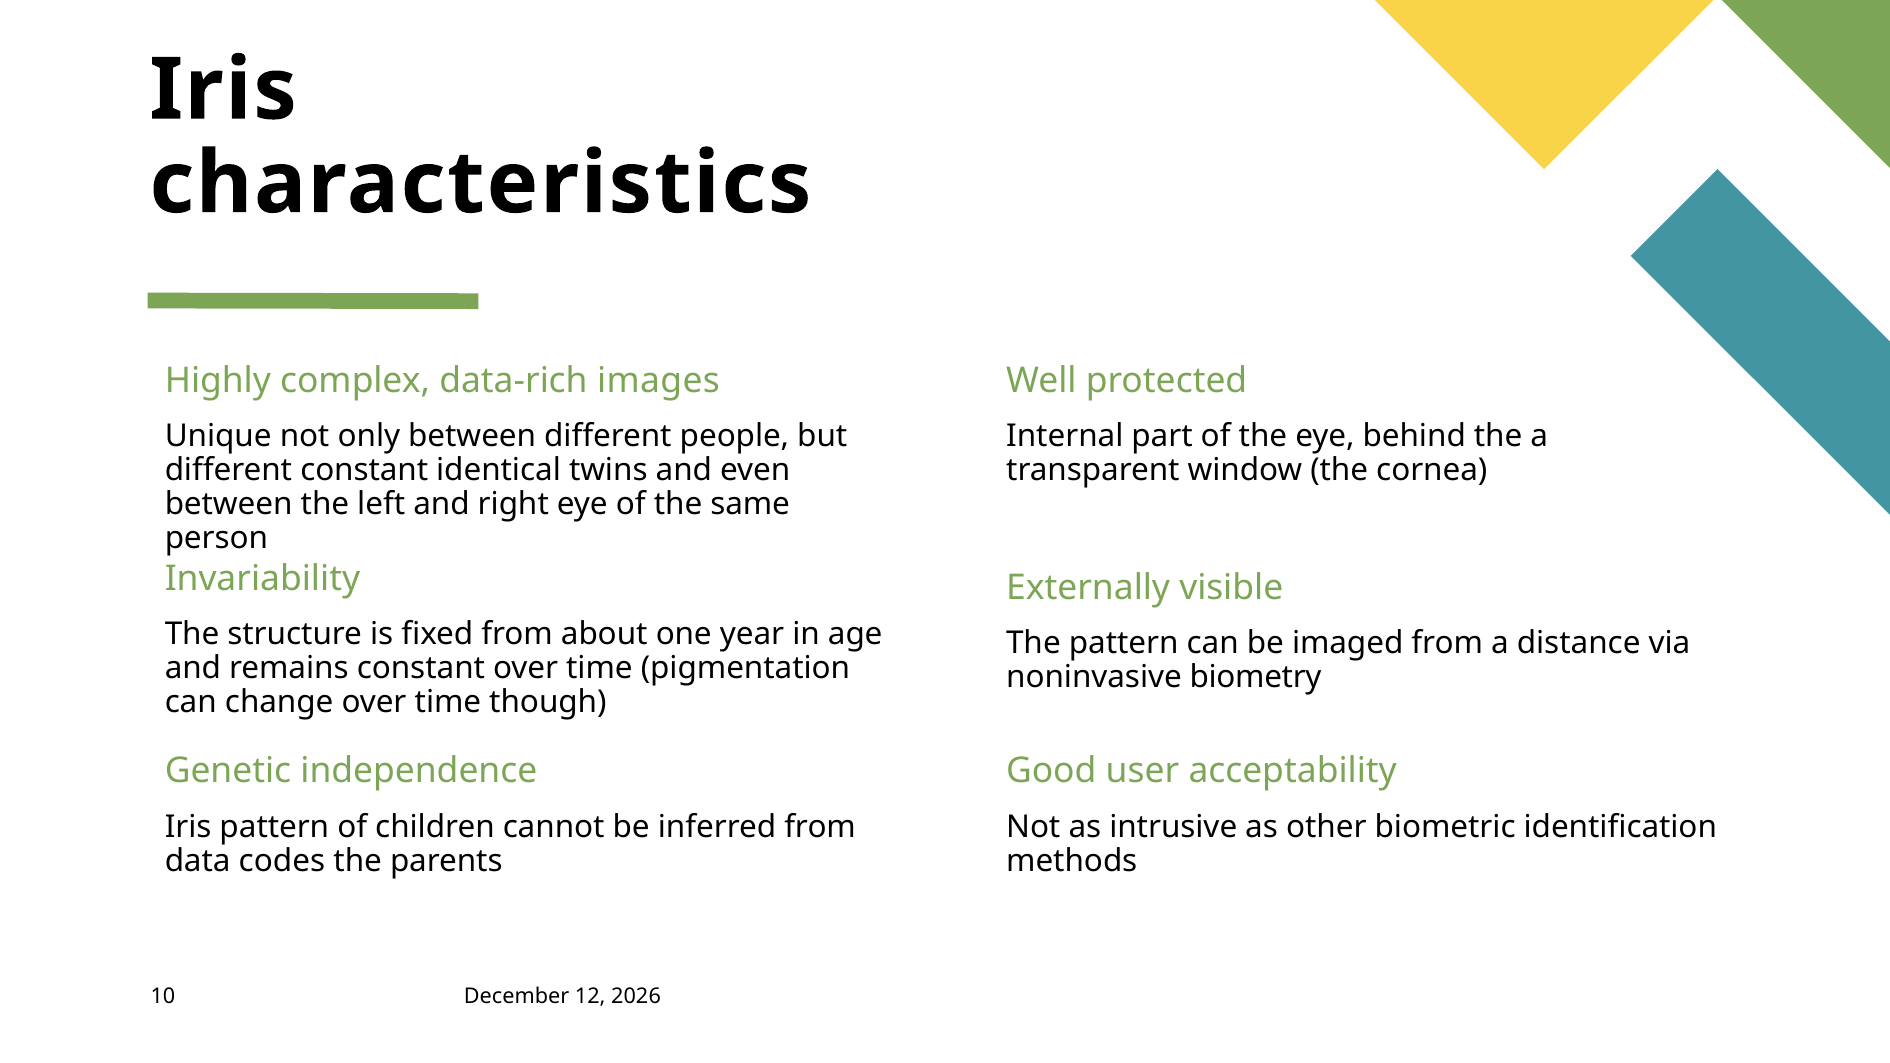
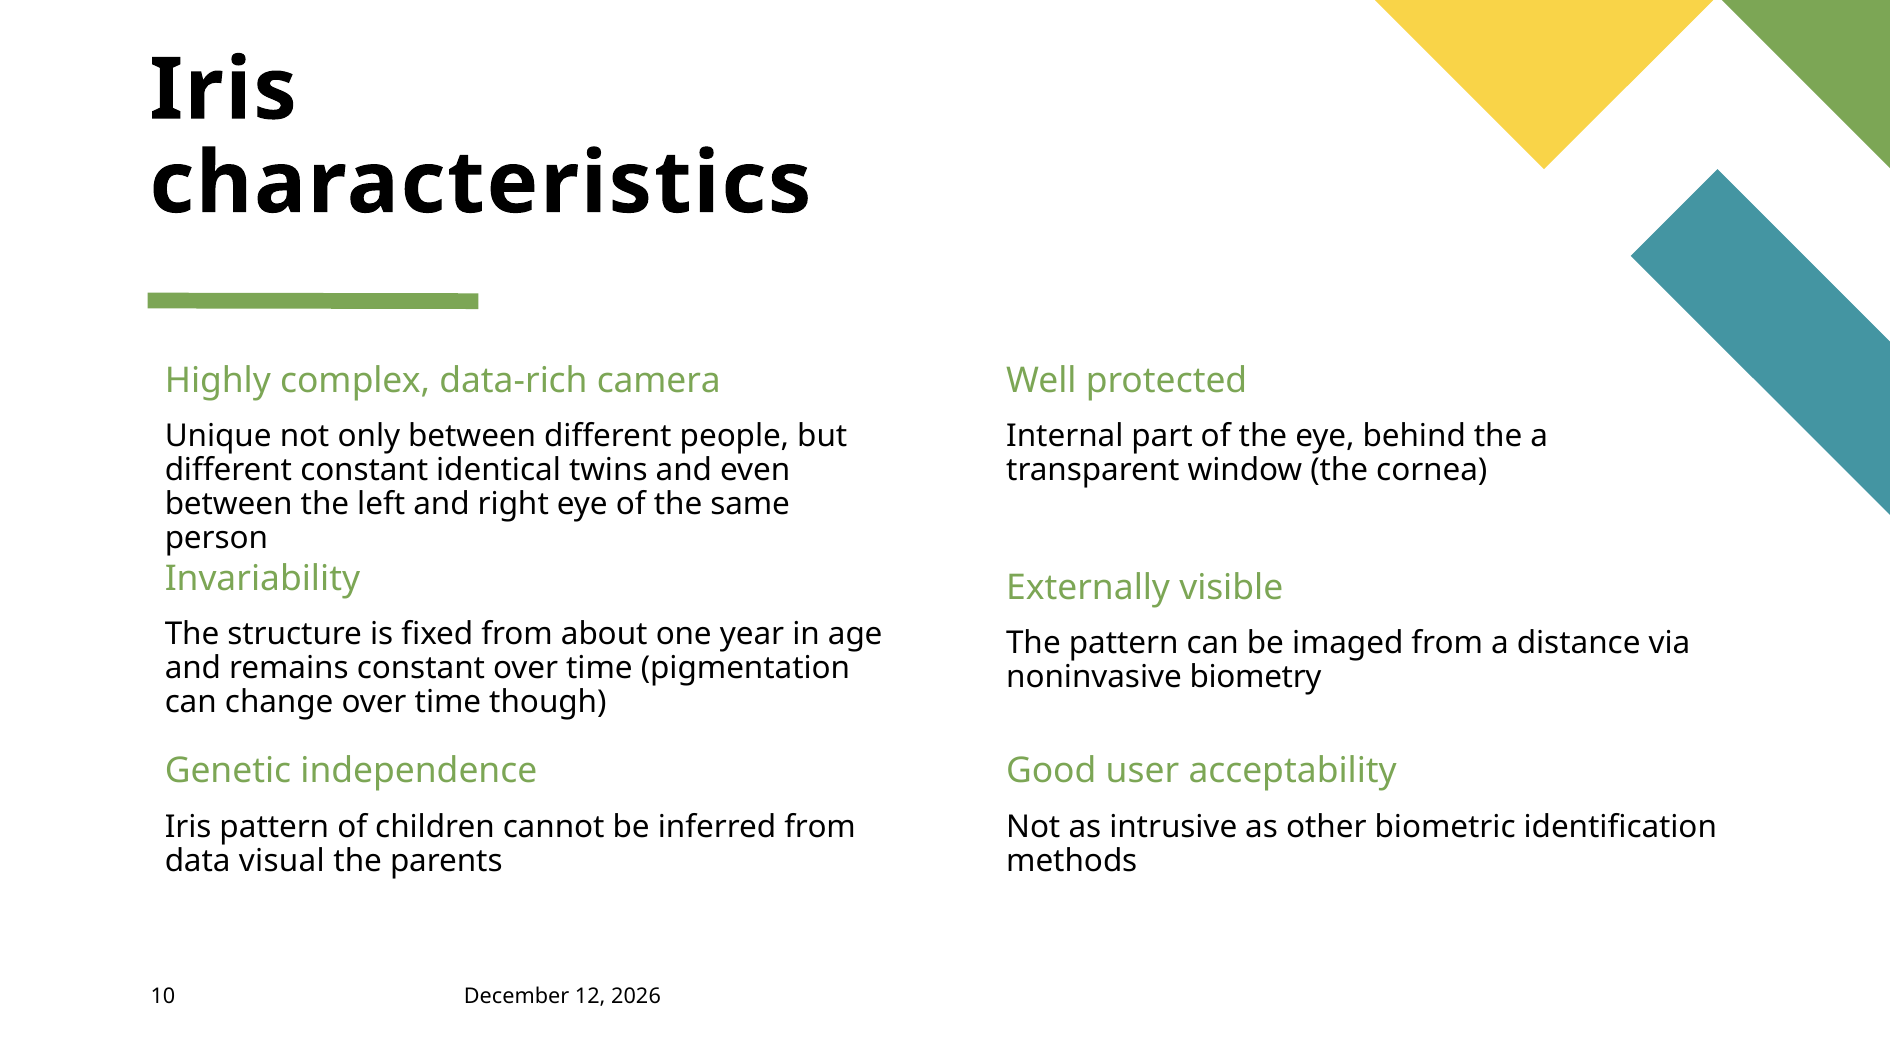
images: images -> camera (659, 380)
codes: codes -> visual (282, 861)
